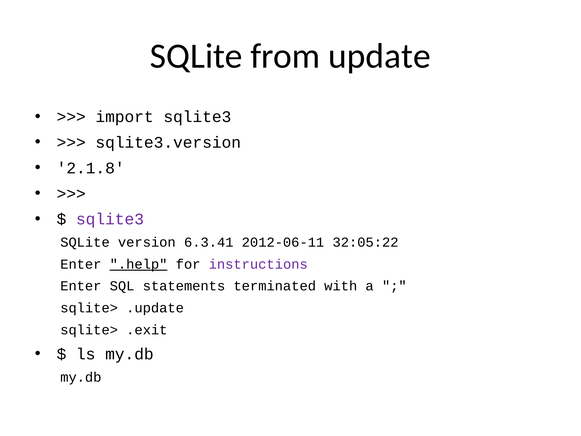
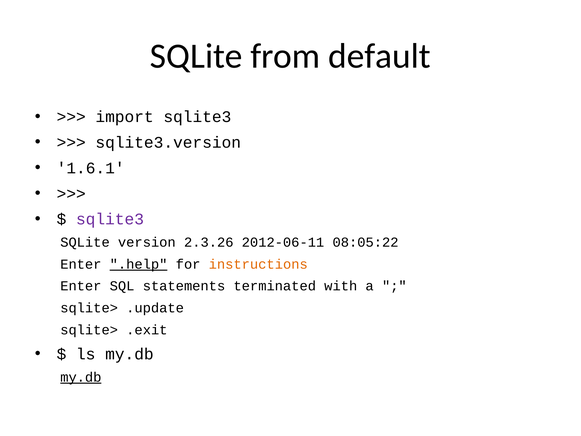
update: update -> default (379, 56)
2.1.8: 2.1.8 -> 1.6.1 (91, 168)
6.3.41: 6.3.41 -> 2.3.26 (209, 242)
32:05:22: 32:05:22 -> 08:05:22 (366, 242)
instructions colour: purple -> orange (258, 264)
my.db underline: none -> present (81, 377)
